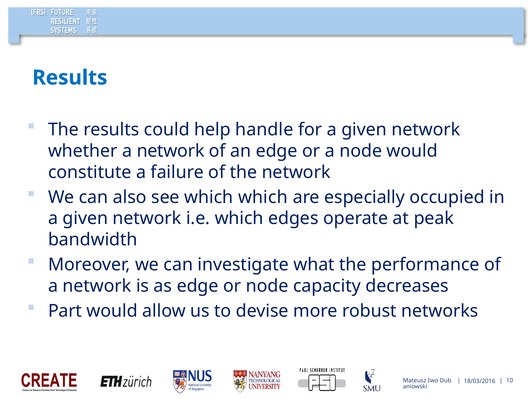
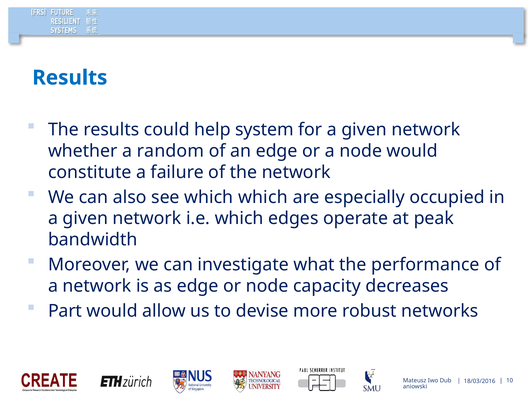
handle: handle -> system (264, 130)
whether a network: network -> random (170, 151)
